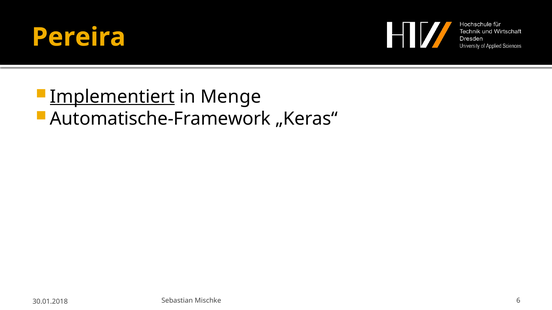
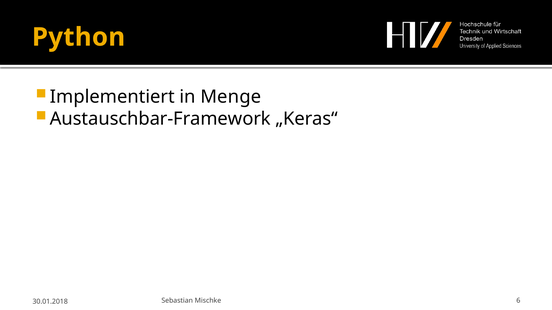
Pereira: Pereira -> Python (79, 37)
Implementiert underline: present -> none (112, 97)
Automatische-Framework: Automatische-Framework -> Austauschbar-Framework (160, 119)
